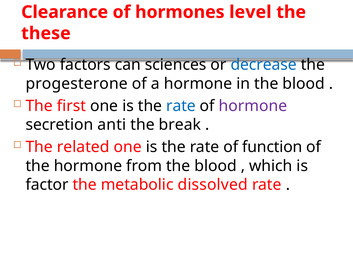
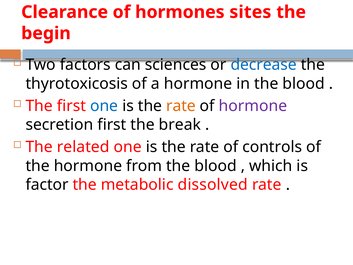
level: level -> sites (250, 12)
these: these -> begin (46, 33)
progesterone: progesterone -> thyrotoxicosis (77, 84)
one colour: black -> blue (104, 106)
rate colour: blue -> orange (181, 106)
secretion anti: anti -> first (112, 125)
function: function -> controls (272, 147)
